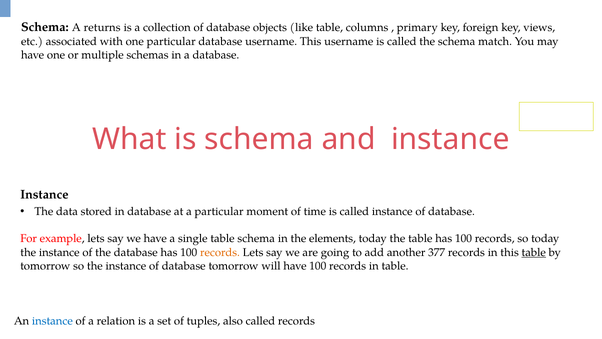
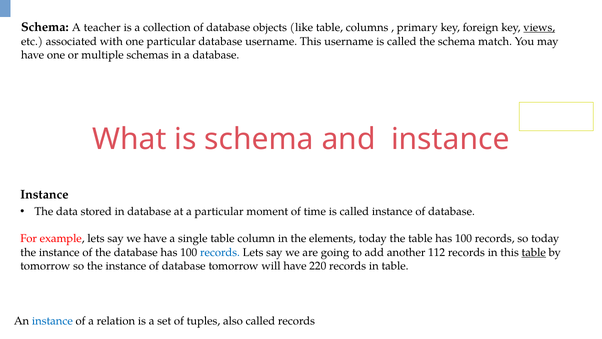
returns: returns -> teacher (102, 27)
views underline: none -> present (539, 27)
table schema: schema -> column (256, 238)
records colour: orange -> blue (220, 252)
377: 377 -> 112 (437, 252)
have 100: 100 -> 220 (318, 266)
